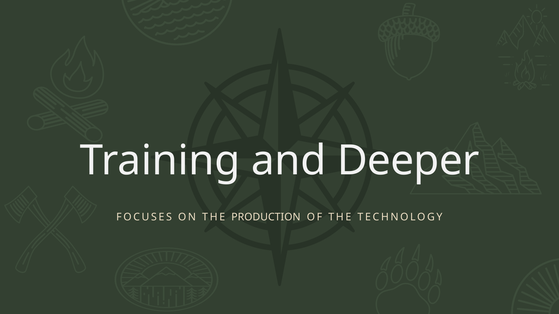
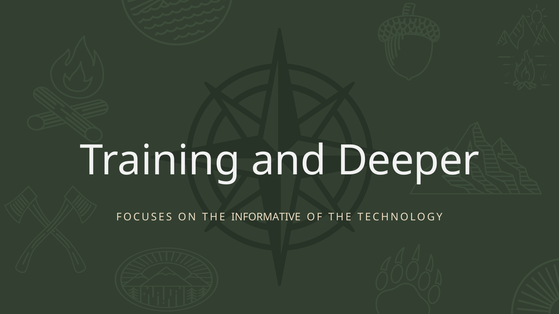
PRODUCTION: PRODUCTION -> INFORMATIVE (266, 217)
